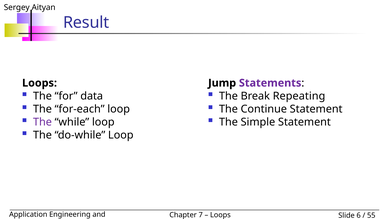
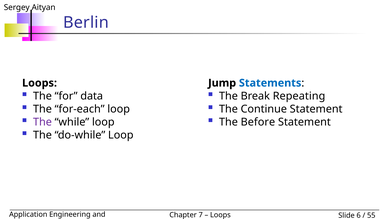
Result: Result -> Berlin (86, 22)
Statements colour: purple -> blue (270, 83)
Simple: Simple -> Before (258, 122)
